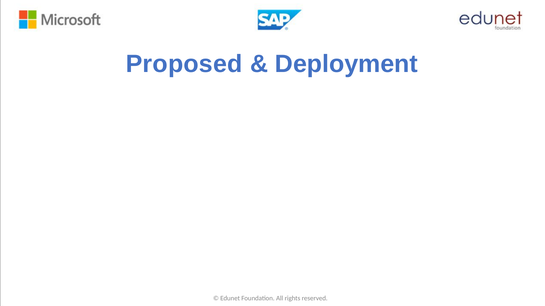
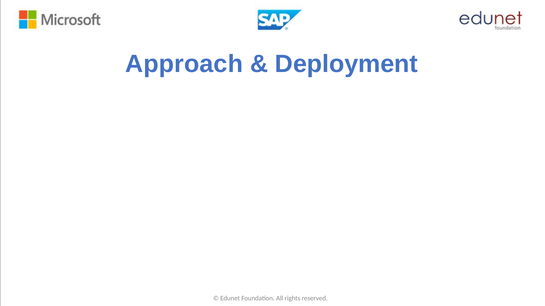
Proposed: Proposed -> Approach (184, 64)
